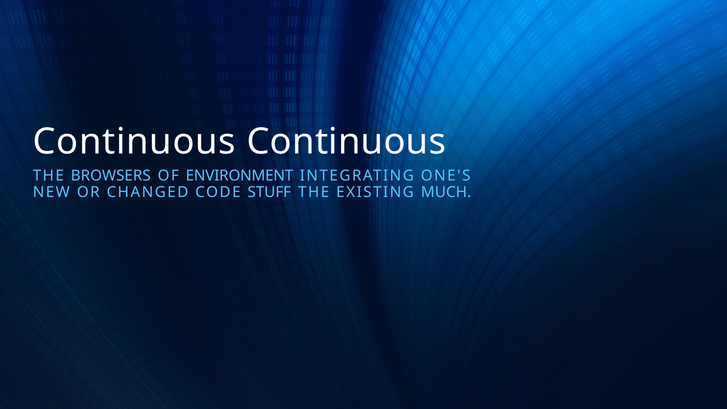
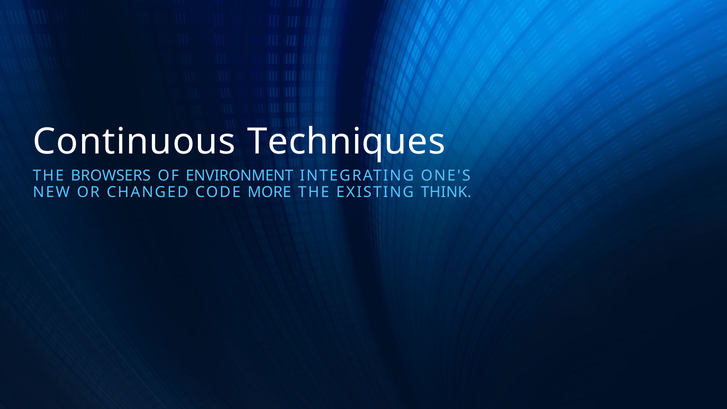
Continuous Continuous: Continuous -> Techniques (346, 142)
STUFF: STUFF -> MORE (269, 192)
MUCH: MUCH -> THINK (446, 192)
